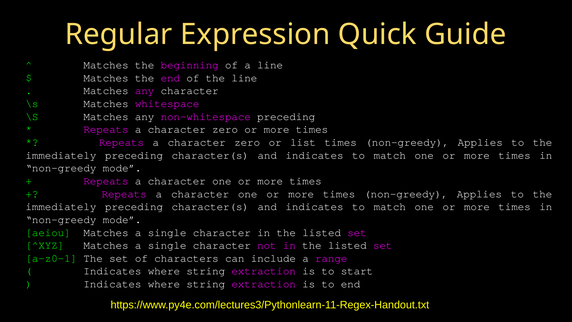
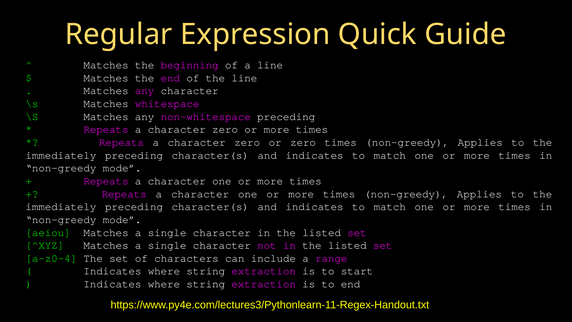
or list: list -> zero (303, 142)
a-z0-1: a-z0-1 -> a-z0-4 (51, 258)
